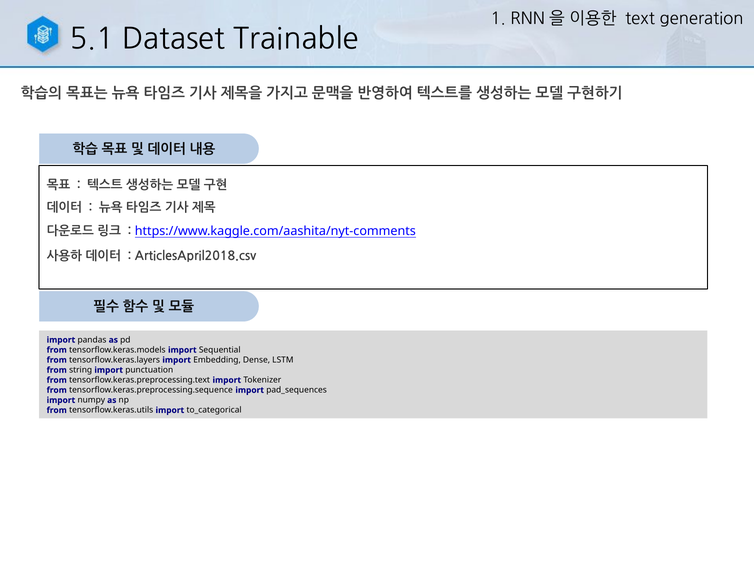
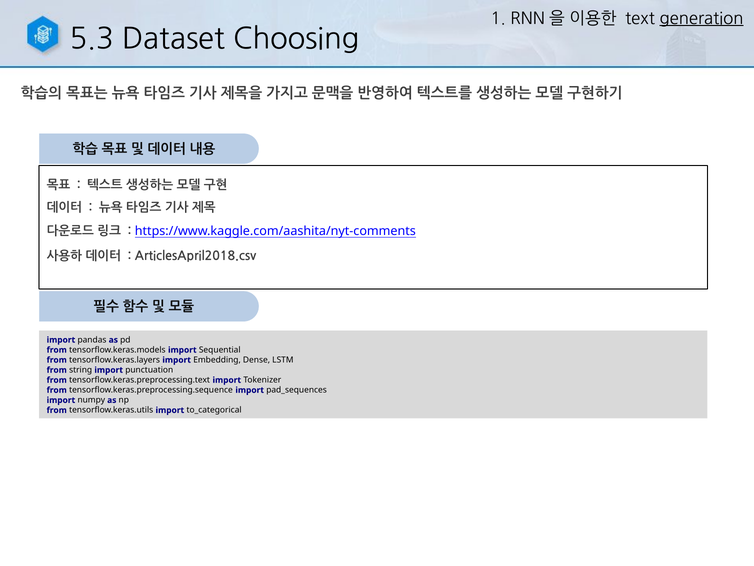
generation underline: none -> present (702, 19)
5.1: 5.1 -> 5.3 (92, 39)
Trainable: Trainable -> Choosing (296, 39)
